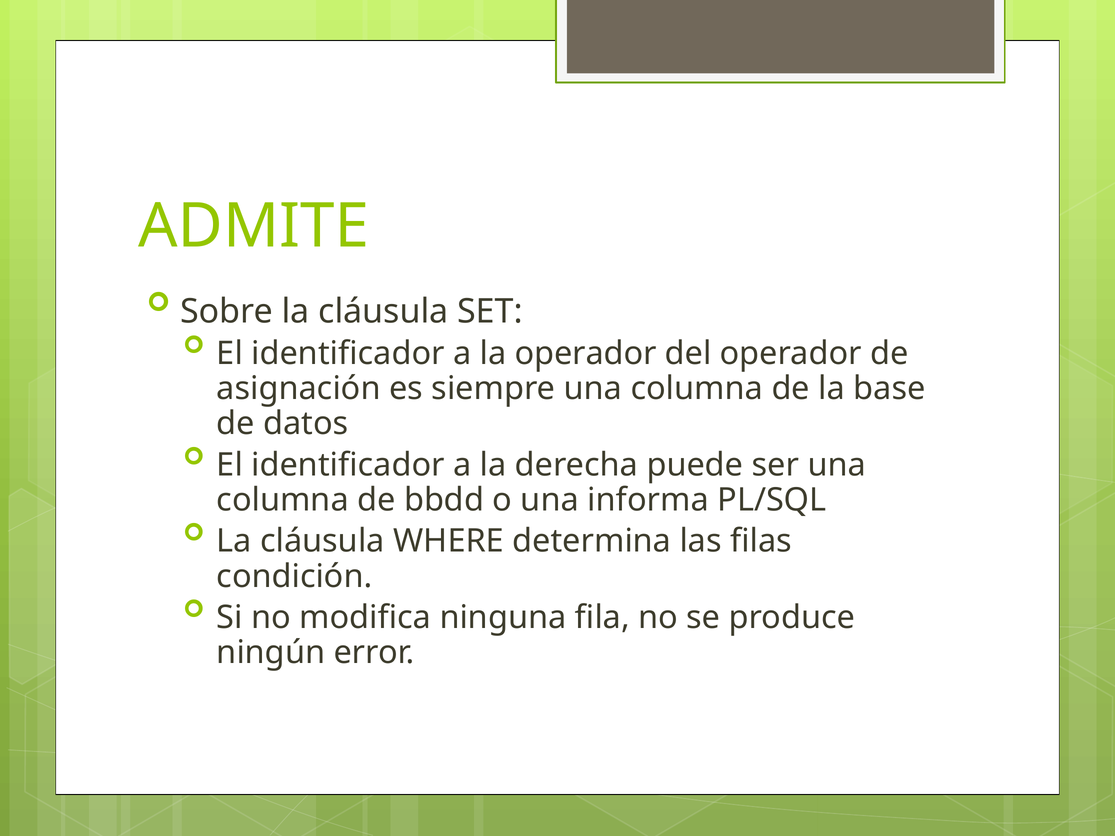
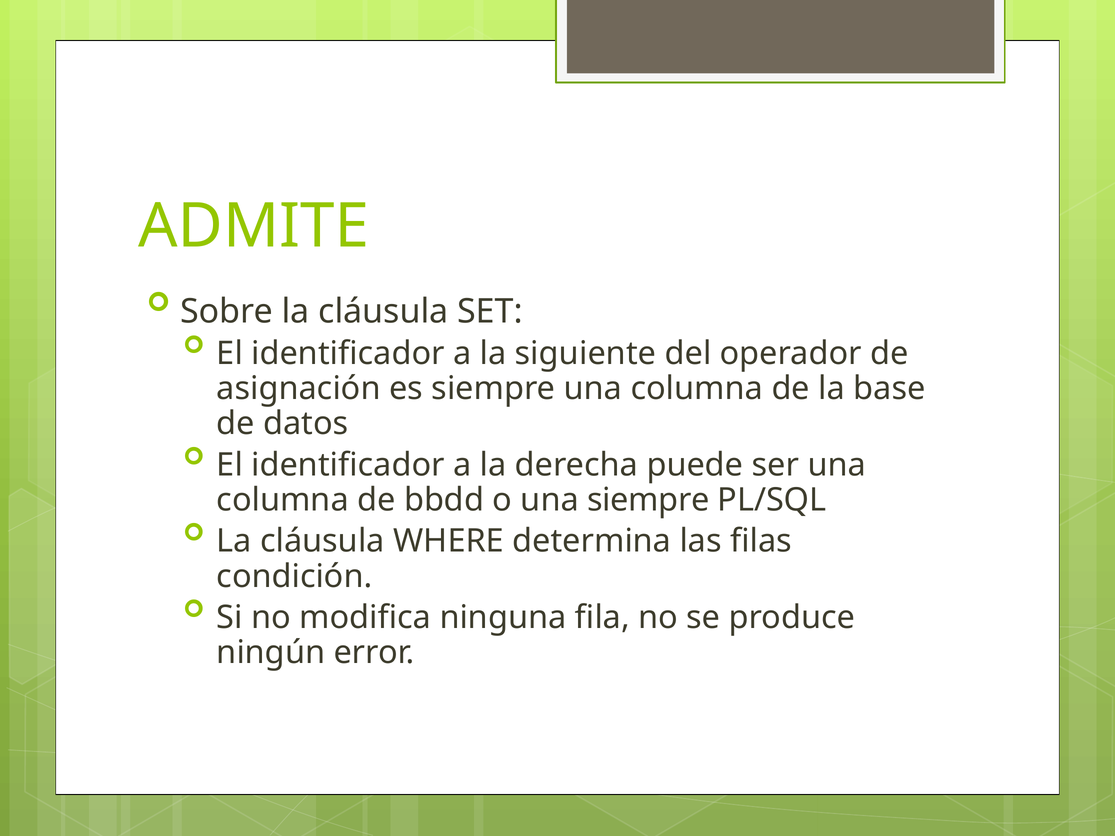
la operador: operador -> siguiente (585, 354)
una informa: informa -> siempre (648, 500)
